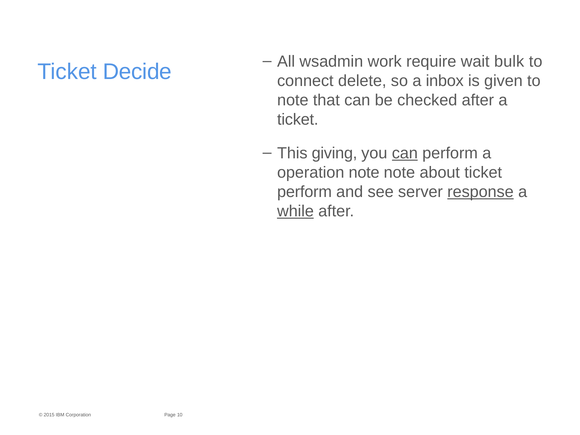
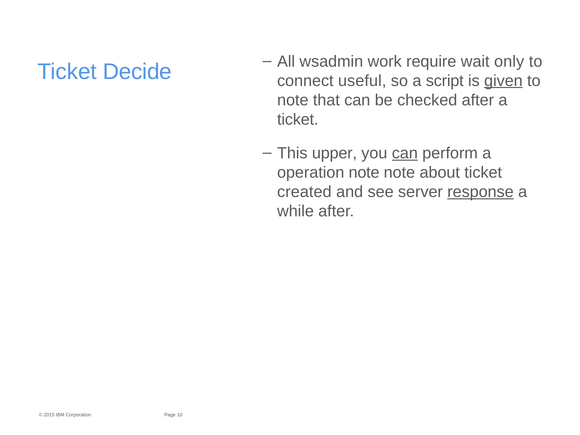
bulk: bulk -> only (509, 61)
delete: delete -> useful (362, 81)
inbox: inbox -> script (445, 81)
given underline: none -> present (503, 81)
giving: giving -> upper (334, 153)
perform: perform -> created (304, 192)
while underline: present -> none (295, 211)
